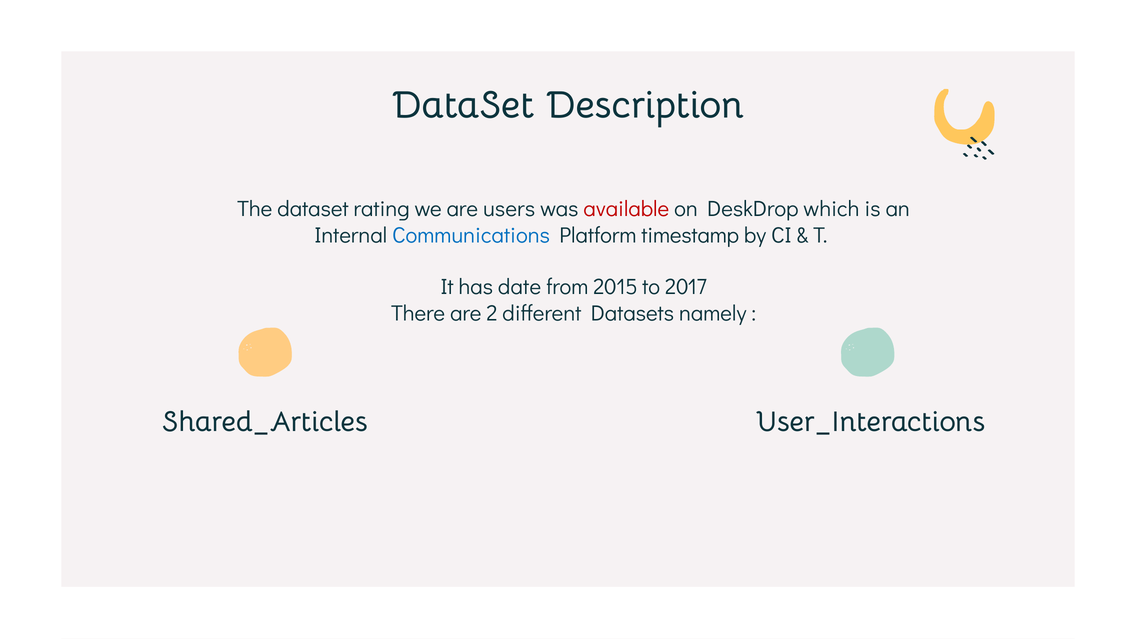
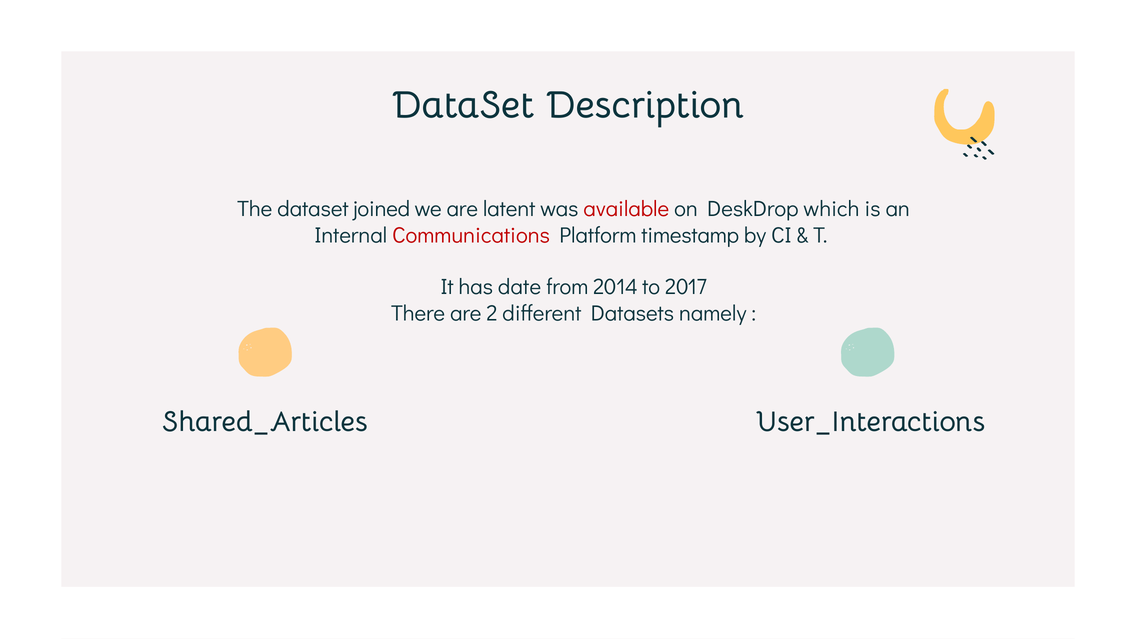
rating: rating -> joined (382, 209)
users: users -> latent (509, 209)
Communications colour: blue -> red (471, 235)
2015: 2015 -> 2014 (615, 287)
